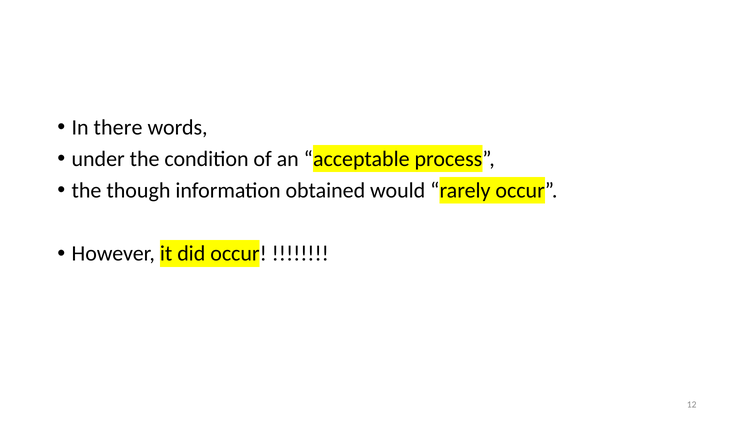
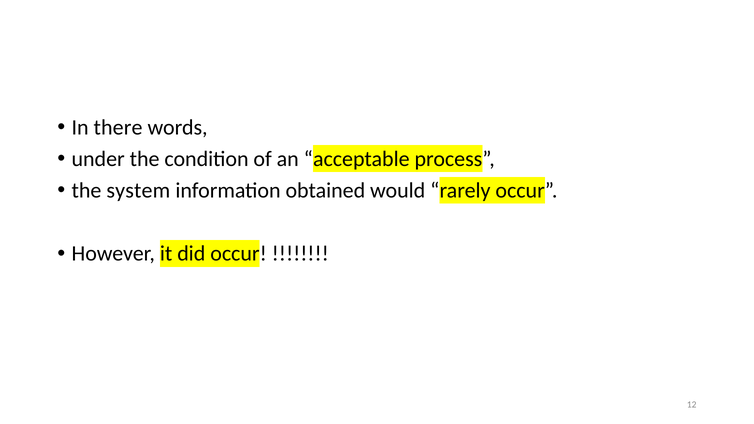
though: though -> system (138, 191)
